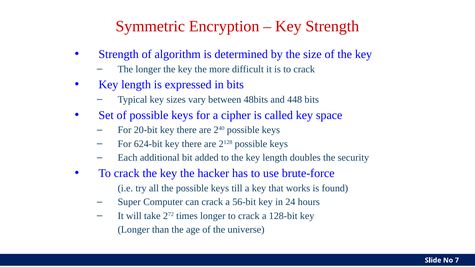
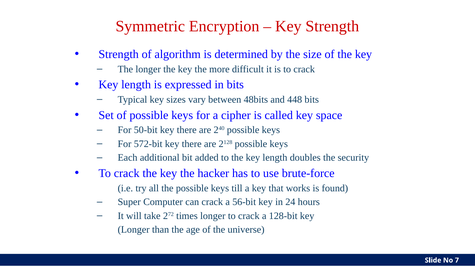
20-bit: 20-bit -> 50-bit (146, 130)
624-bit: 624-bit -> 572-bit (148, 144)
